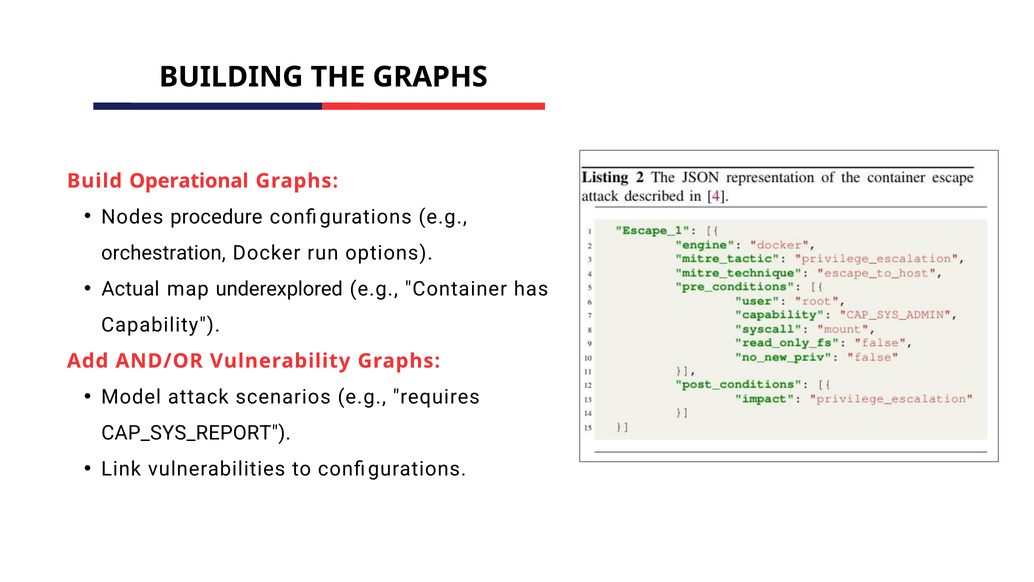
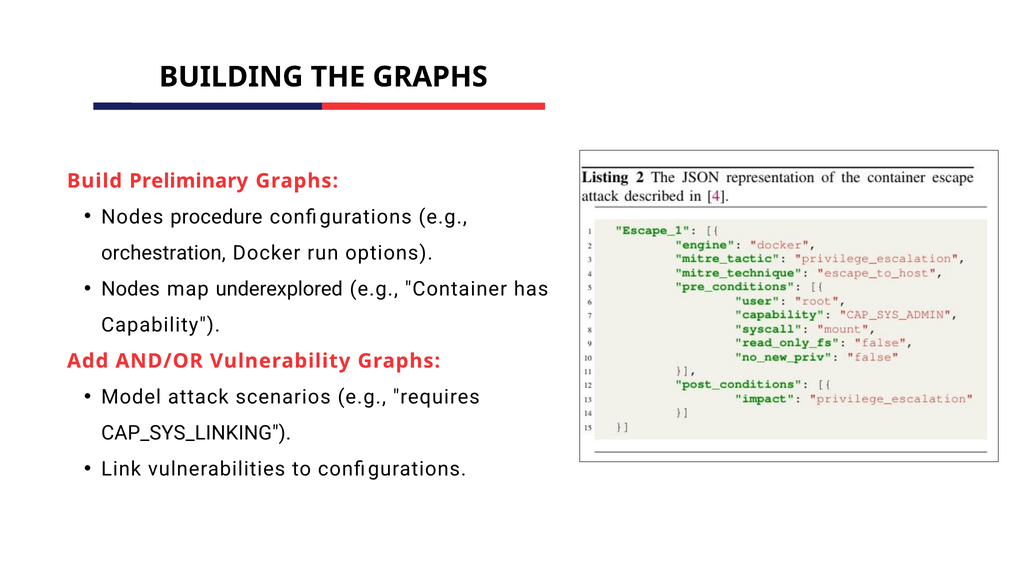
Operational: Operational -> Preliminary (189, 181)
Actual: Actual -> Nodes (130, 289)
CAP_SYS_REPORT: CAP_SYS_REPORT -> CAP_SYS_LINKING (196, 433)
